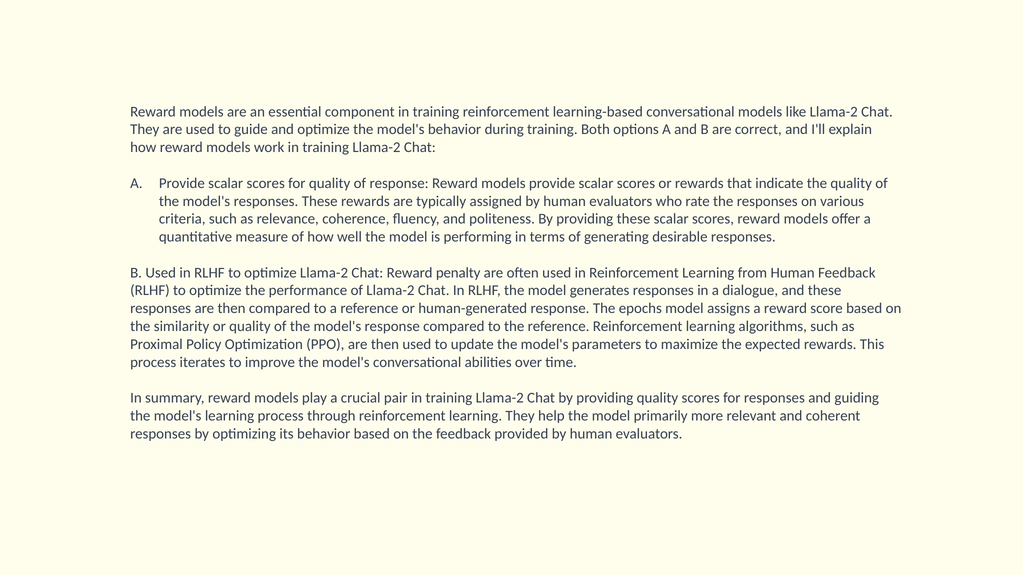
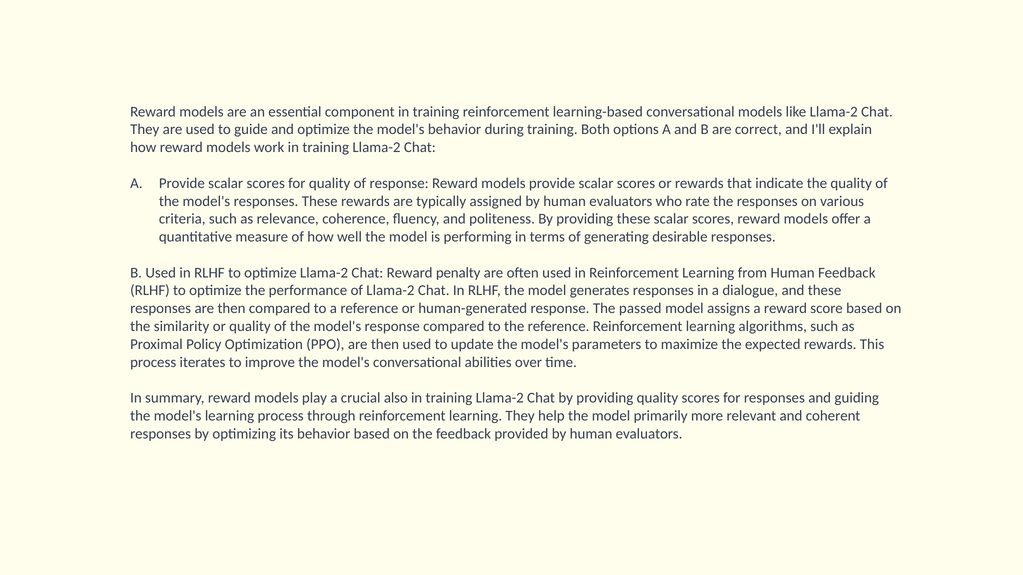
epochs: epochs -> passed (640, 309)
pair: pair -> also (396, 398)
